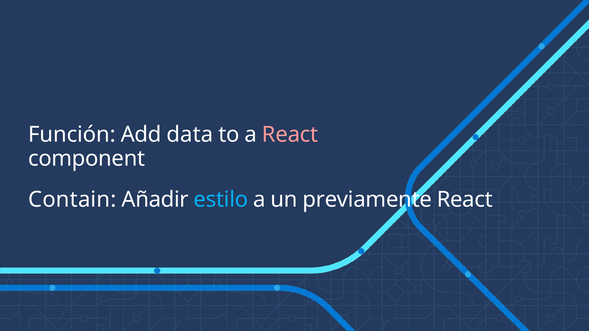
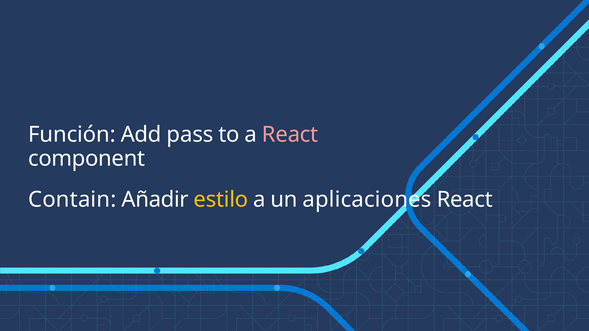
data: data -> pass (190, 135)
estilo colour: light blue -> yellow (221, 200)
previamente: previamente -> aplicaciones (367, 200)
